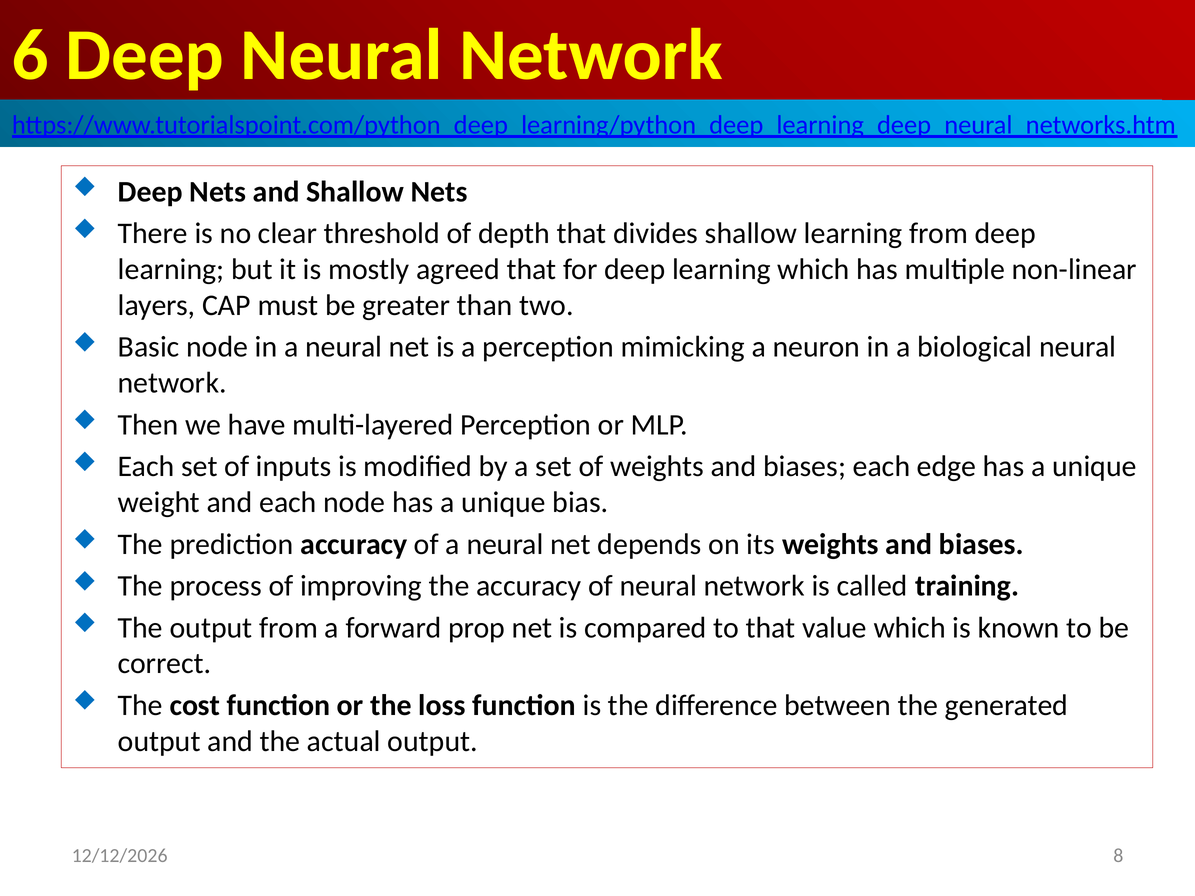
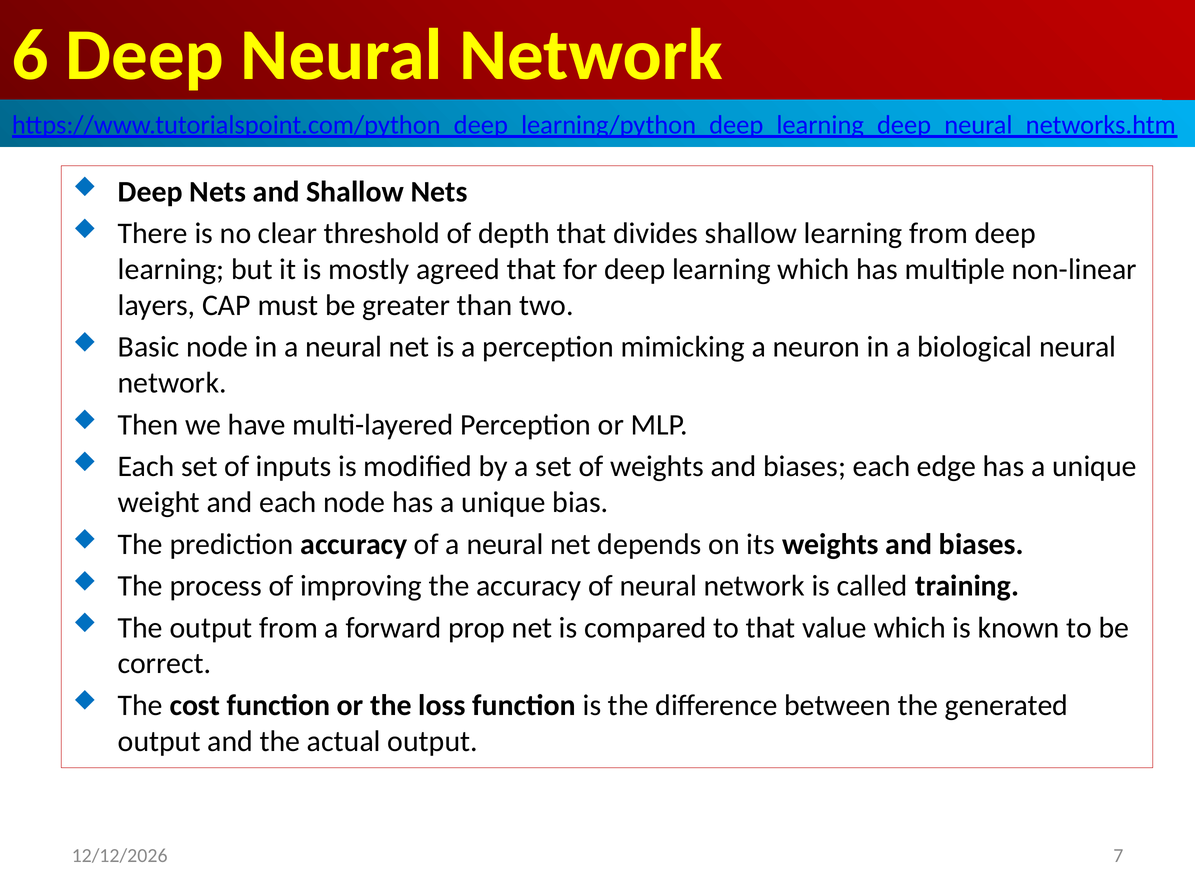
8: 8 -> 7 (1118, 856)
